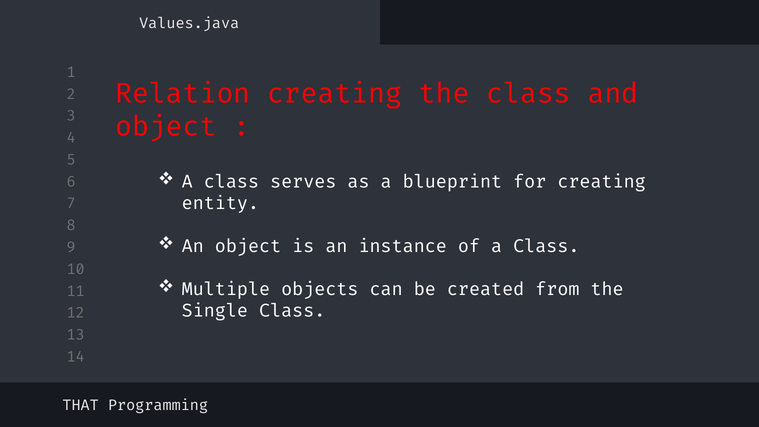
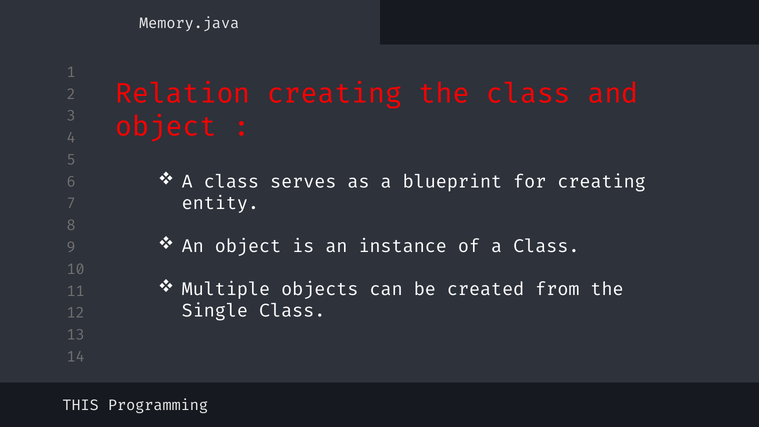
Values.java: Values.java -> Memory.java (189, 23)
THAT: THAT -> THIS (81, 406)
